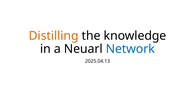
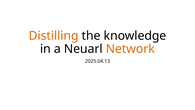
Network colour: blue -> orange (130, 49)
